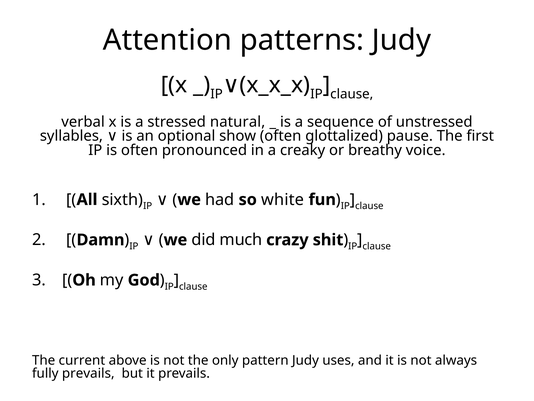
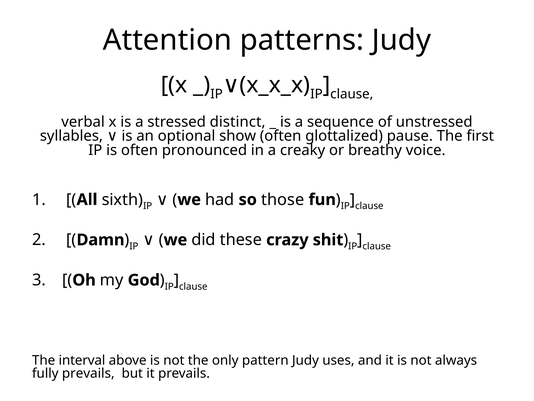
natural: natural -> distinct (238, 122)
white: white -> those (283, 199)
much: much -> these (241, 240)
current: current -> interval (82, 360)
